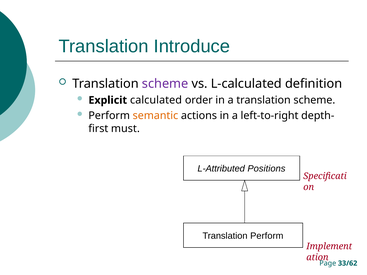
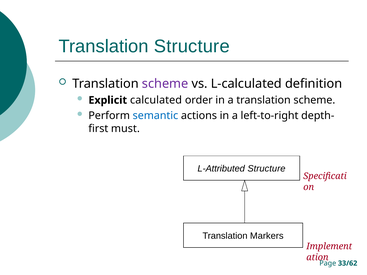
Translation Introduce: Introduce -> Structure (192, 46)
semantic colour: orange -> blue (155, 116)
L-Attributed Positions: Positions -> Structure (266, 169)
Translation Perform: Perform -> Markers (267, 236)
